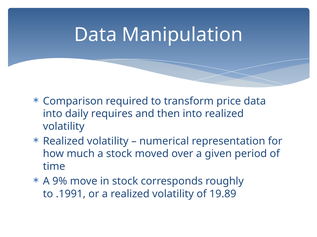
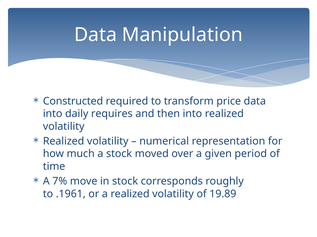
Comparison: Comparison -> Constructed (73, 101)
9%: 9% -> 7% (60, 182)
.1991: .1991 -> .1961 (71, 194)
